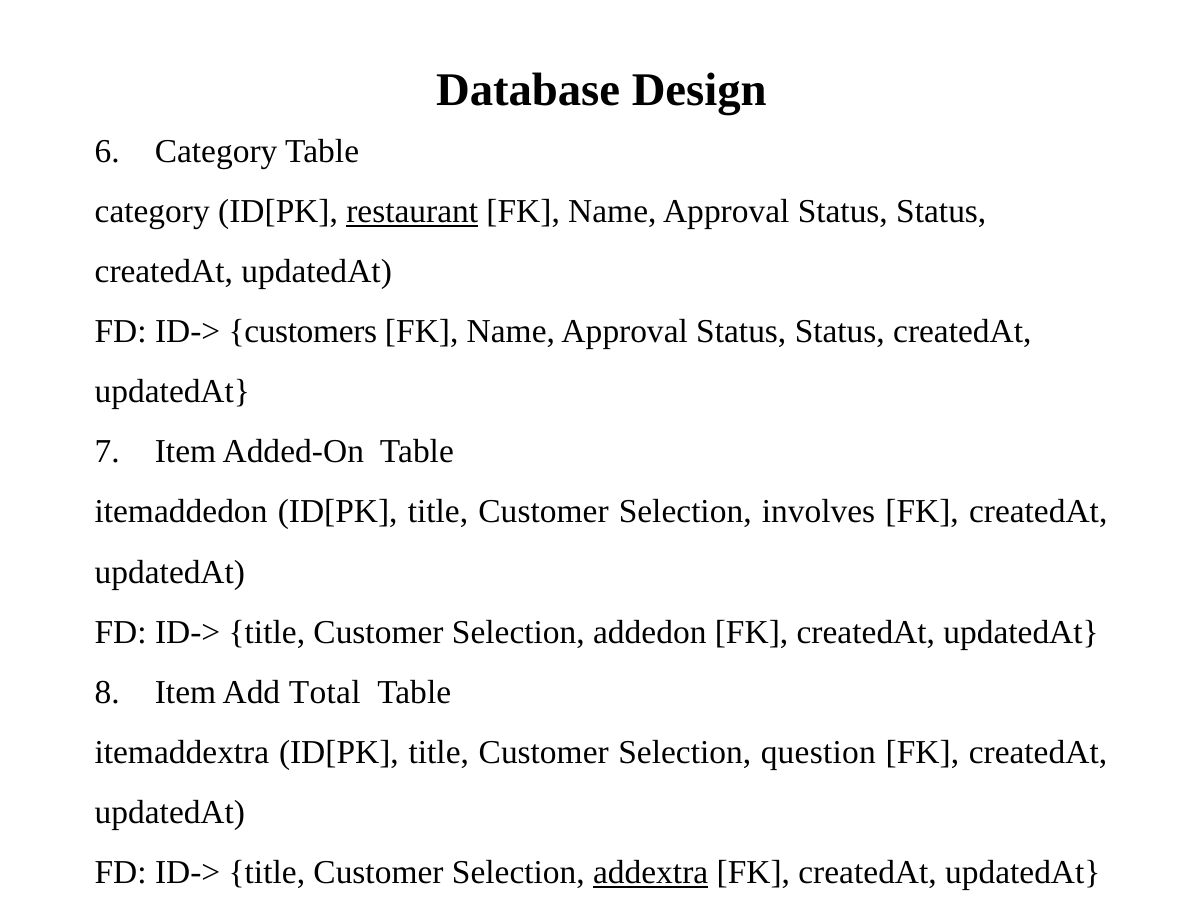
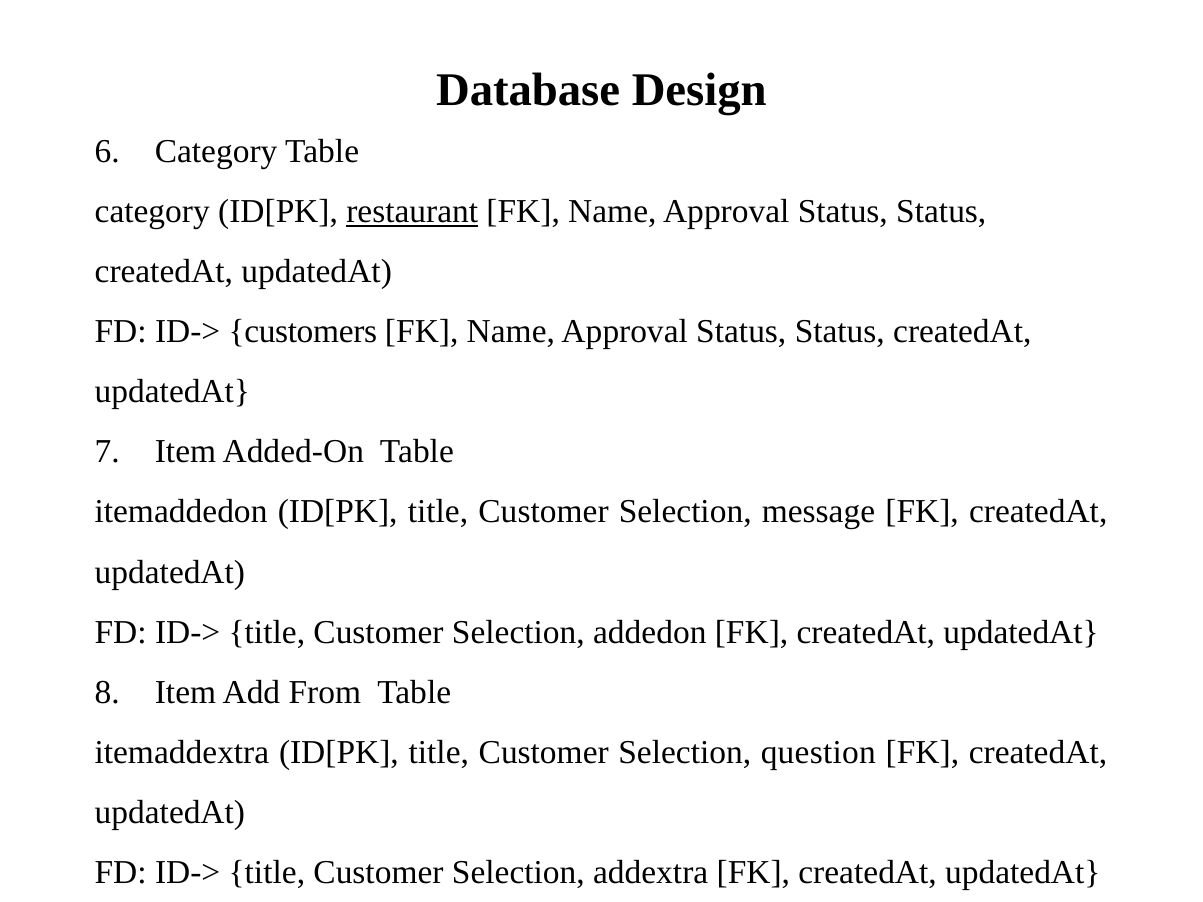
involves: involves -> message (818, 512)
Total: Total -> From (325, 693)
addextra underline: present -> none (651, 873)
